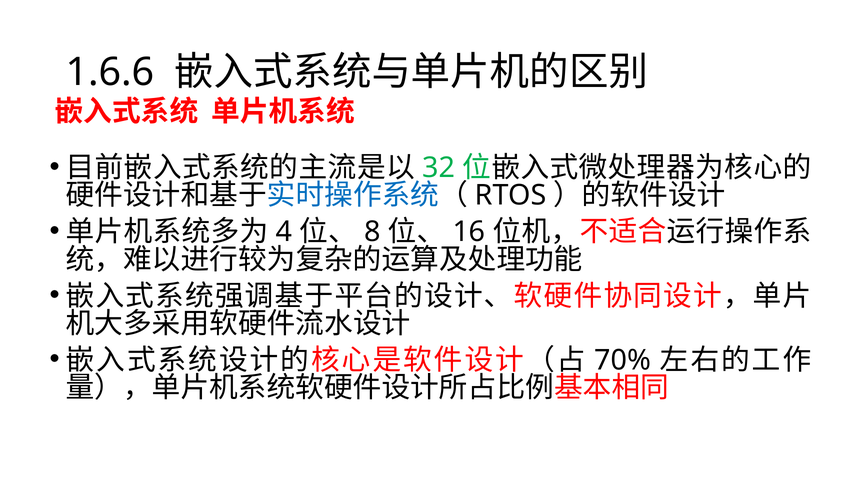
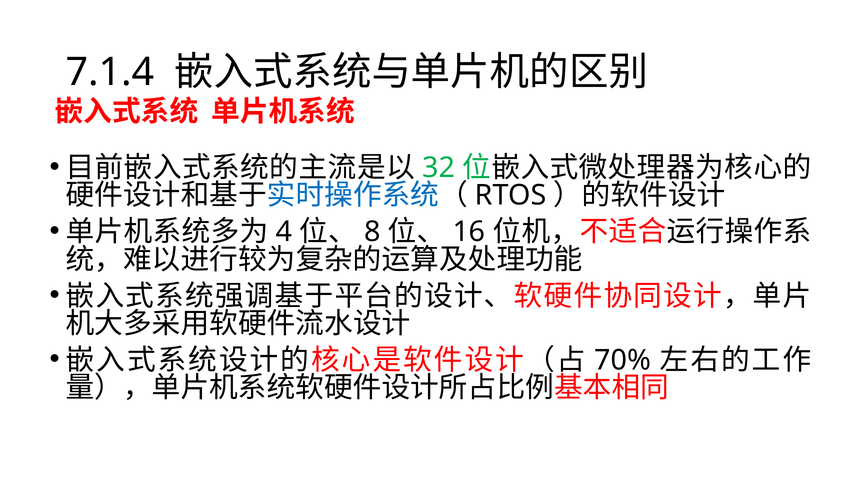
1.6.6: 1.6.6 -> 7.1.4 (110, 72)
